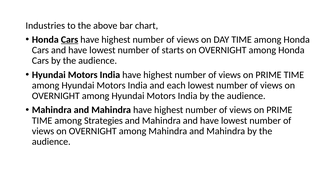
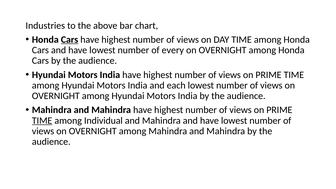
starts: starts -> every (173, 50)
TIME underline: none -> present (42, 121)
Strategies: Strategies -> Individual (103, 121)
